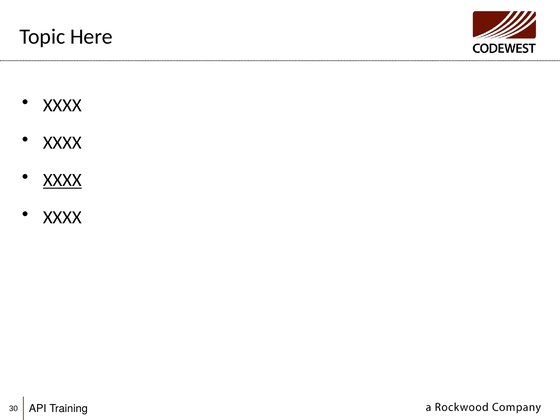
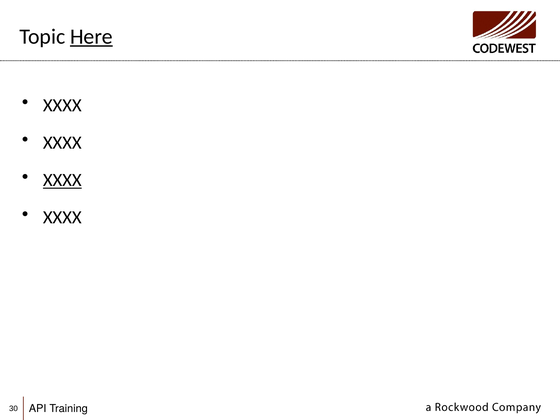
Here underline: none -> present (91, 37)
